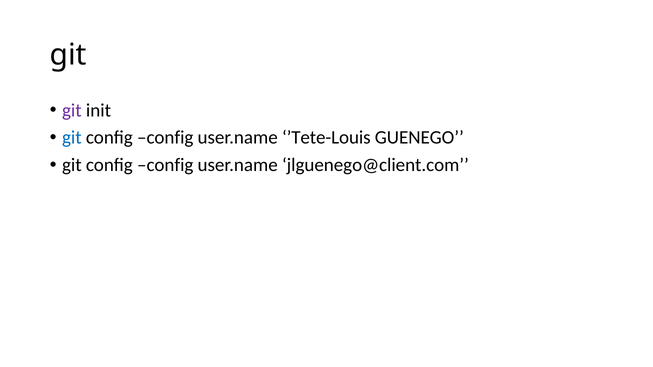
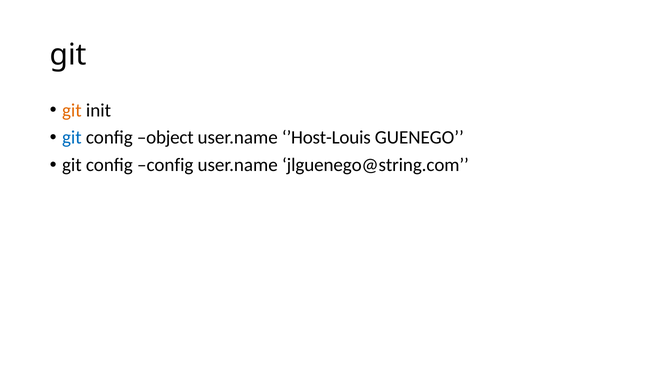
git colour: purple -> orange (72, 110)
config: config -> object (165, 138)
’Tete-Louis: ’Tete-Louis -> ’Host-Louis (326, 138)
jlguenego@client.com: jlguenego@client.com -> jlguenego@string.com (375, 165)
